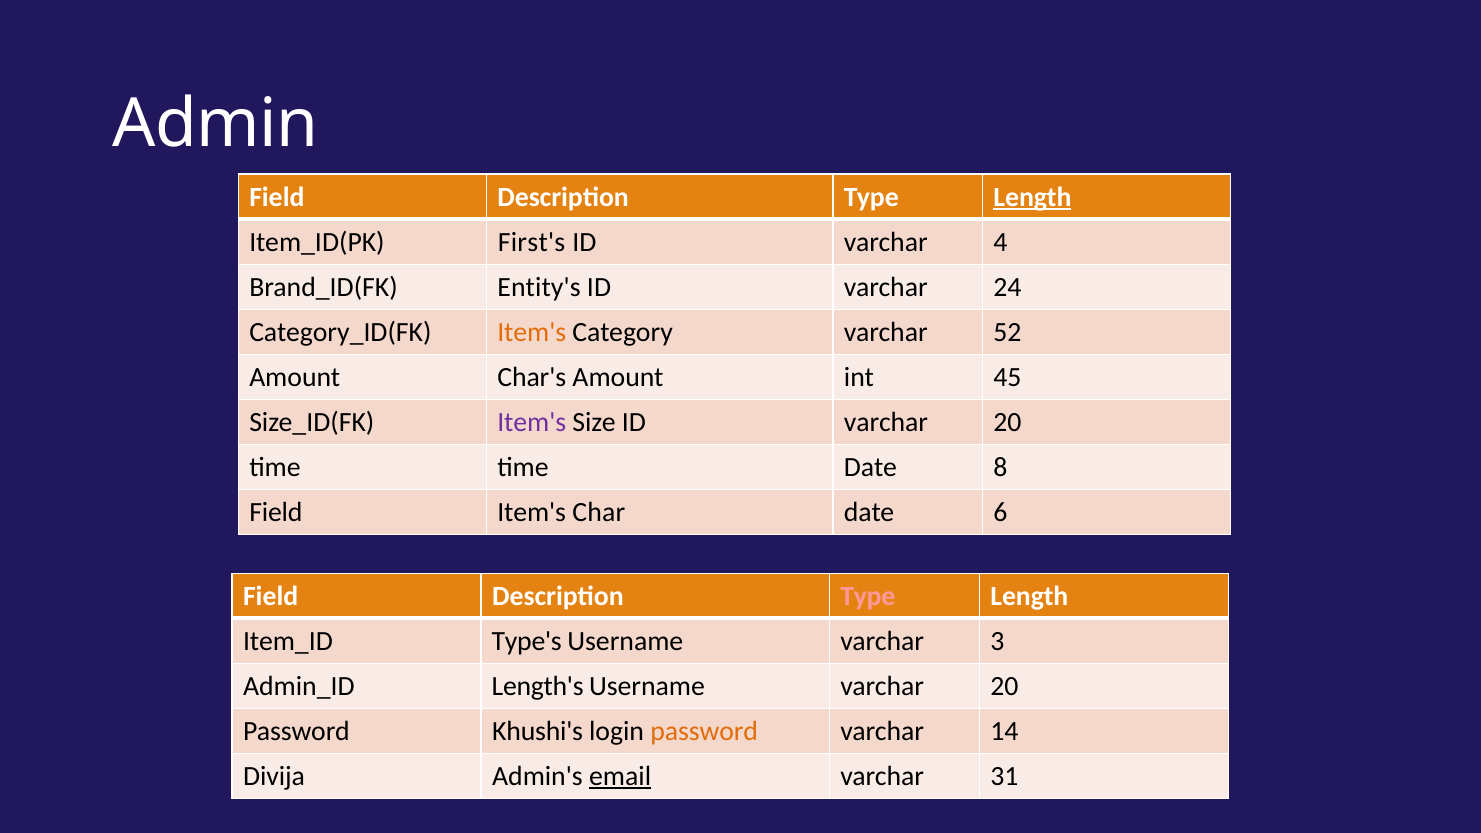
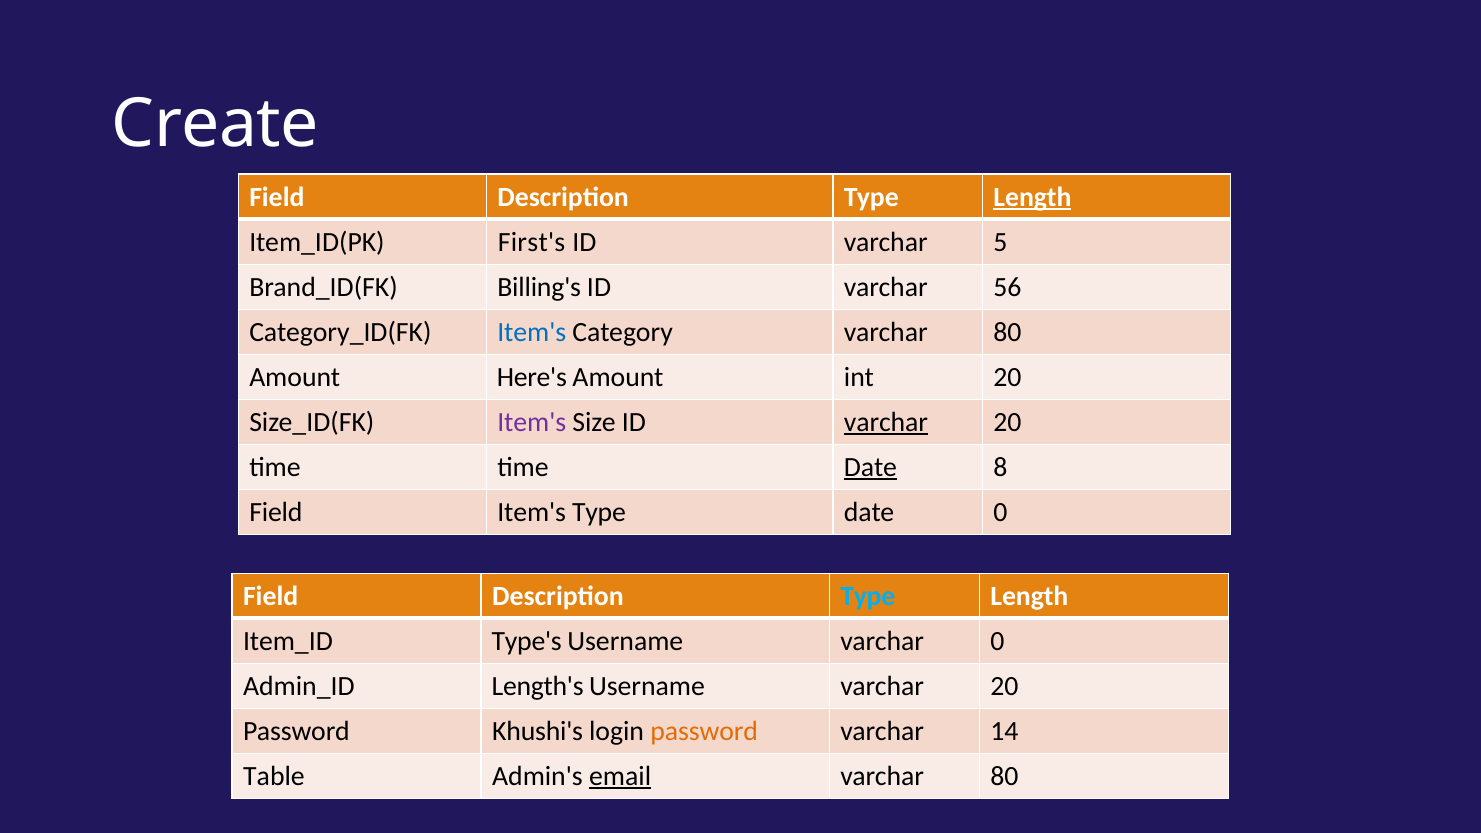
Admin: Admin -> Create (215, 124)
4: 4 -> 5 (1000, 242)
Entity's: Entity's -> Billing's (539, 287)
24: 24 -> 56 (1007, 287)
Item's colour: orange -> blue (532, 332)
Category varchar 52: 52 -> 80 (1007, 332)
Char's: Char's -> Here's (532, 377)
int 45: 45 -> 20 (1007, 377)
varchar underline: none -> present (886, 422)
Date underline: none -> present (870, 467)
Item's Char: Char -> Type (599, 512)
date 6: 6 -> 0 (1000, 512)
Type colour: pink -> light blue (868, 596)
varchar 3: 3 -> 0 (997, 641)
Divija: Divija -> Table (274, 776)
31: 31 -> 80 (1004, 776)
